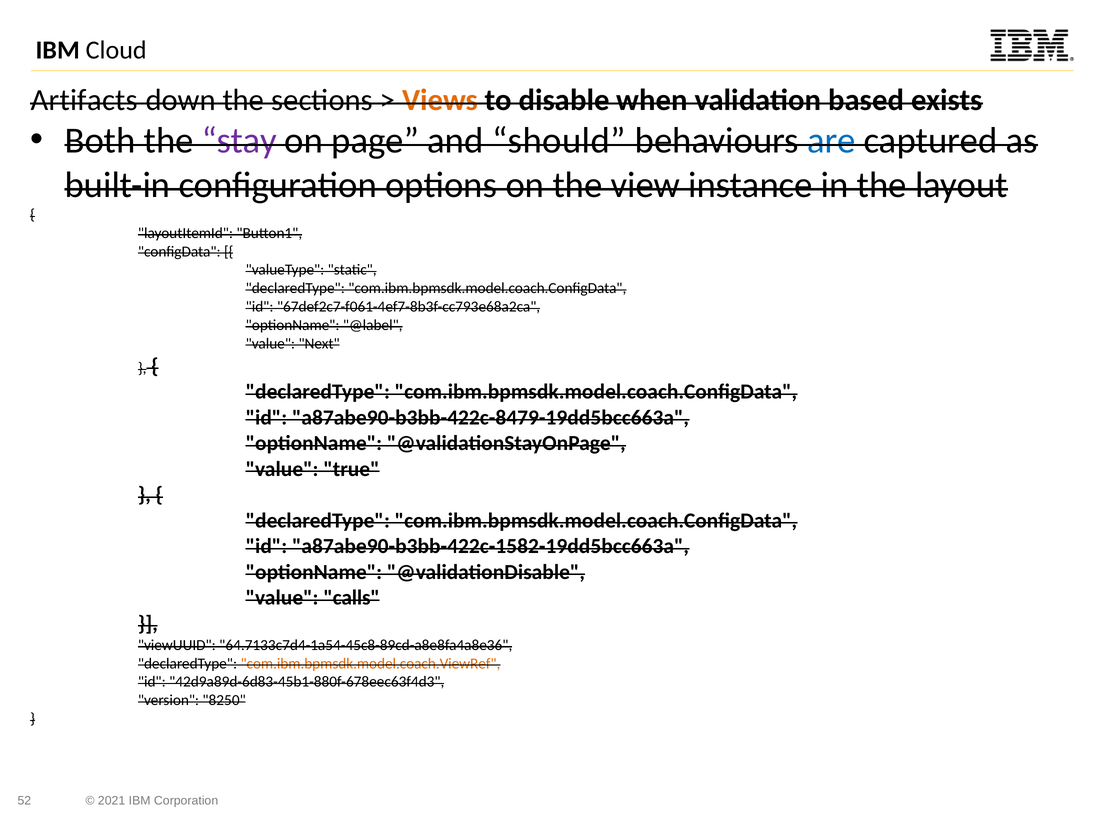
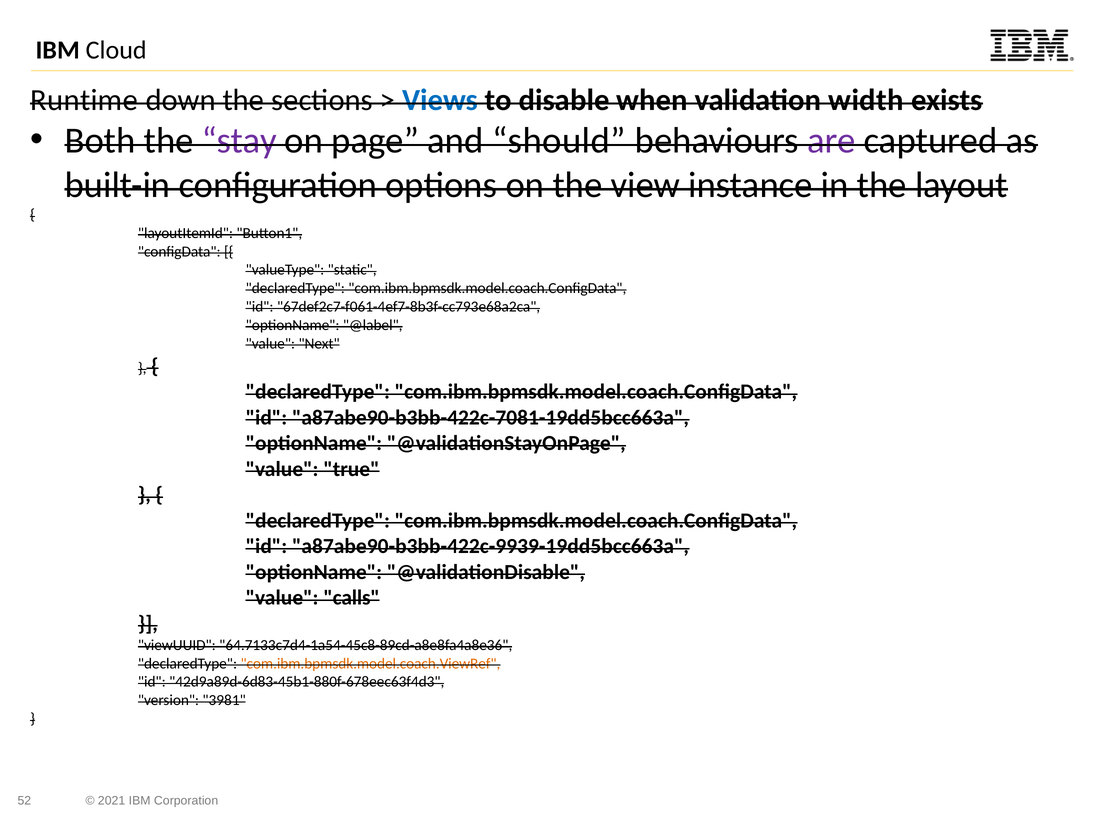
Artifacts: Artifacts -> Runtime (84, 100)
Views colour: orange -> blue (440, 100)
based: based -> width (866, 100)
are colour: blue -> purple (831, 141)
a87abe90-b3bb-422c-8479-19dd5bcc663a: a87abe90-b3bb-422c-8479-19dd5bcc663a -> a87abe90-b3bb-422c-7081-19dd5bcc663a (490, 418)
a87abe90-b3bb-422c-1582-19dd5bcc663a: a87abe90-b3bb-422c-1582-19dd5bcc663a -> a87abe90-b3bb-422c-9939-19dd5bcc663a (490, 546)
8250: 8250 -> 3981 (224, 701)
